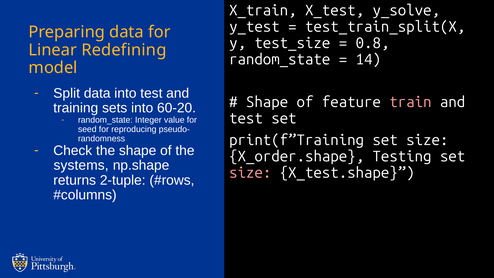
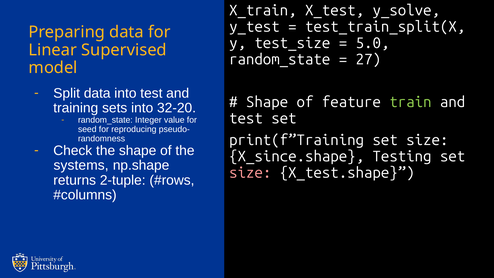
0.8: 0.8 -> 5.0 (373, 43)
Redefining: Redefining -> Supervised (124, 50)
14: 14 -> 27 (368, 59)
train colour: pink -> light green (410, 102)
60-20: 60-20 -> 32-20 (177, 108)
X_order.shape: X_order.shape -> X_since.shape (297, 156)
